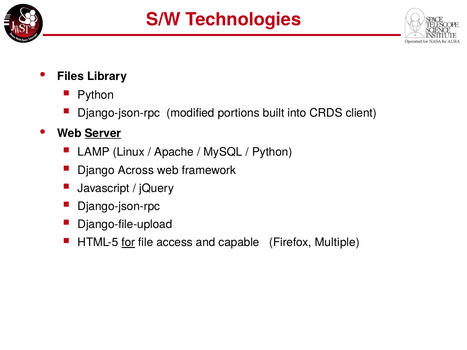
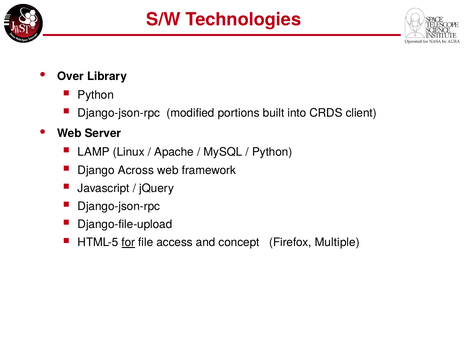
Files: Files -> Over (71, 76)
Server underline: present -> none (103, 134)
capable: capable -> concept (239, 243)
